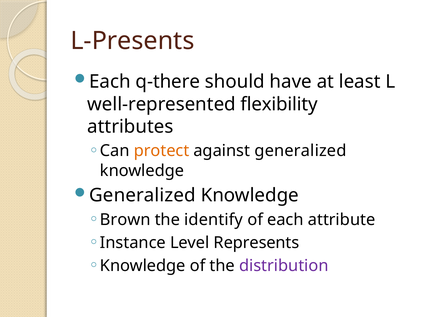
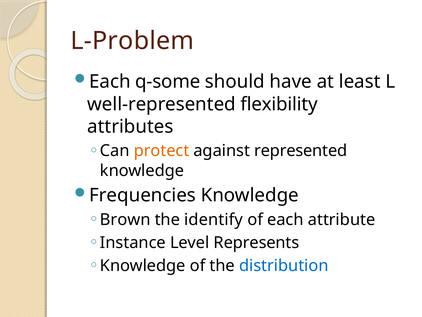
L-Presents: L-Presents -> L-Problem (132, 41)
q-there: q-there -> q-some (168, 81)
against generalized: generalized -> represented (301, 151)
Generalized: Generalized -> Frequencies (143, 195)
distribution colour: purple -> blue (284, 265)
